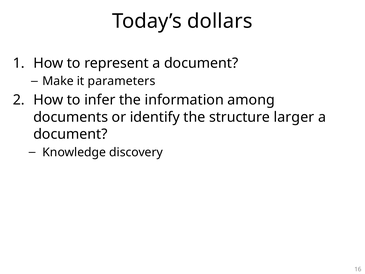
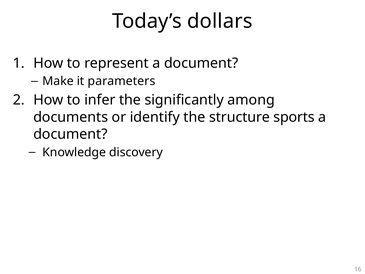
information: information -> significantly (184, 100)
larger: larger -> sports (294, 117)
